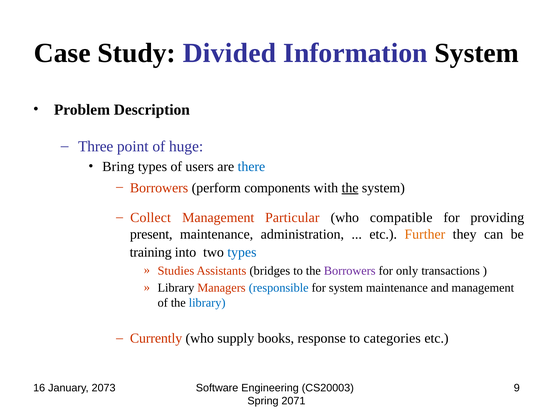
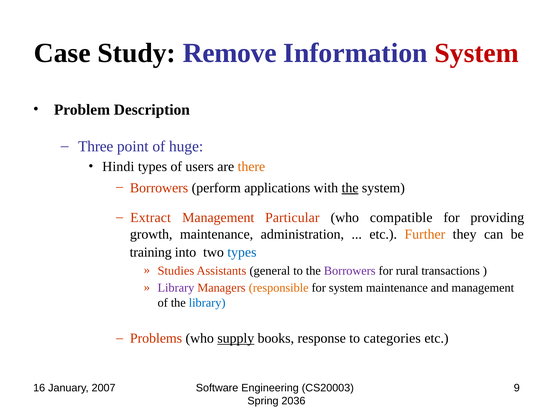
Divided: Divided -> Remove (230, 53)
System colour: black -> red (477, 53)
Bring: Bring -> Hindi (118, 167)
there colour: blue -> orange (251, 167)
components: components -> applications (277, 188)
Collect: Collect -> Extract (151, 217)
present: present -> growth (151, 234)
bridges: bridges -> general (270, 271)
only: only -> rural (407, 271)
Library colour: black -> purple (176, 288)
responsible colour: blue -> orange (279, 288)
Currently: Currently -> Problems (156, 338)
supply underline: none -> present (236, 338)
2073: 2073 -> 2007 (104, 388)
2071: 2071 -> 2036 (293, 401)
